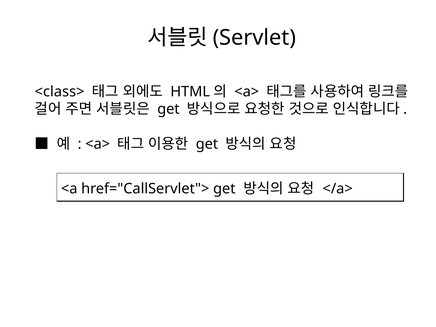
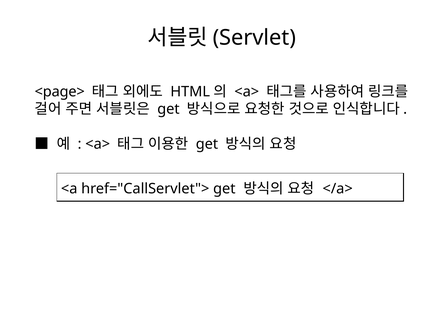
<class>: <class> -> <page> (60, 92)
